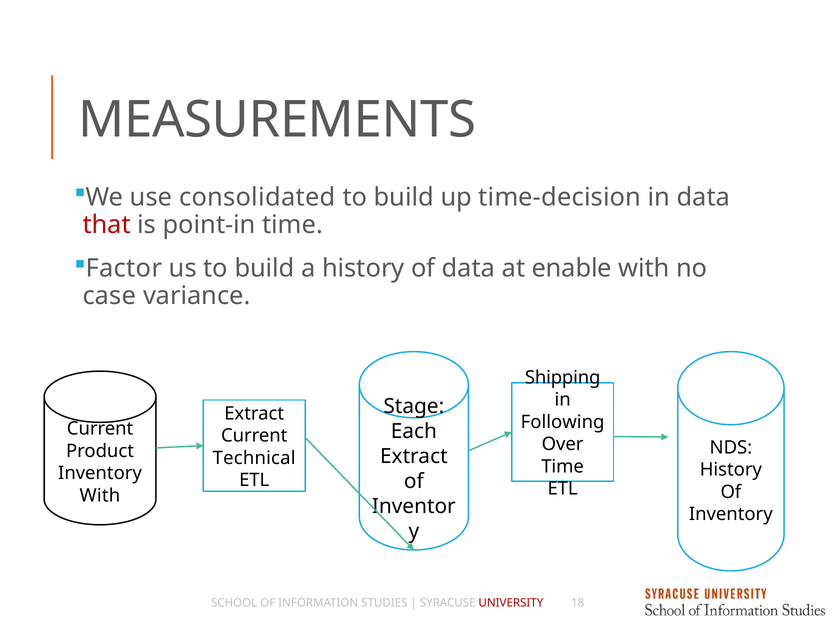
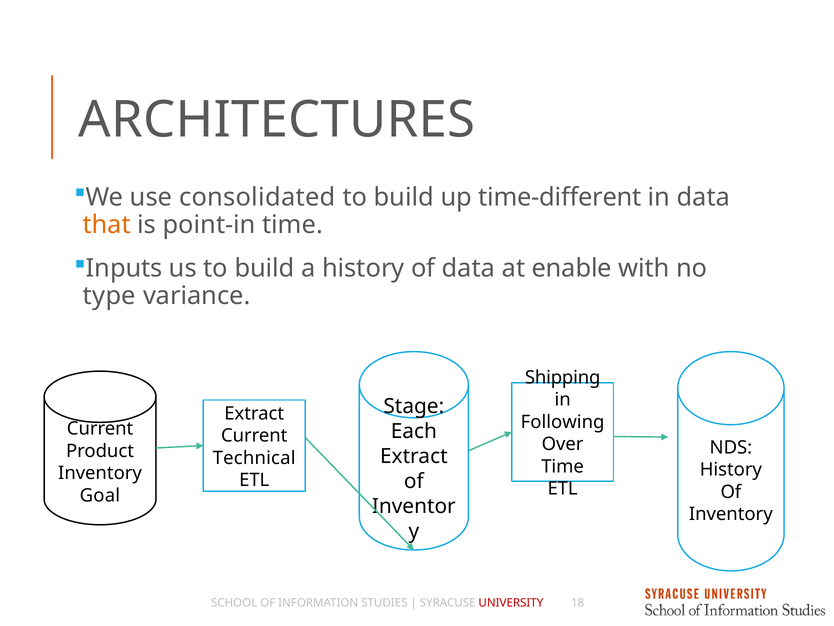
MEASUREMENTS: MEASUREMENTS -> ARCHITECTURES (277, 120)
time-decision: time-decision -> time-different (560, 197)
that colour: red -> orange (107, 224)
Factor: Factor -> Inputs (124, 268)
case: case -> type (109, 296)
With: With -> Goal (100, 495)
